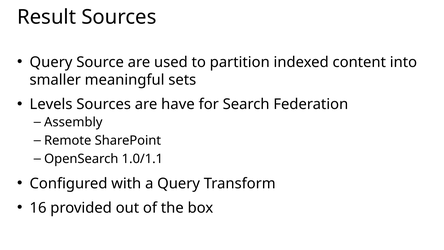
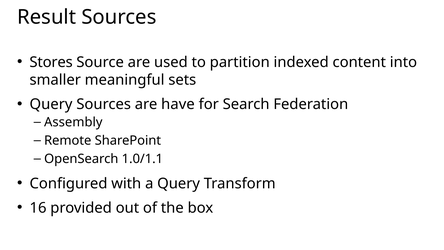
Query: Query -> Stores (51, 62)
Levels: Levels -> Query (51, 104)
